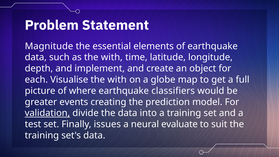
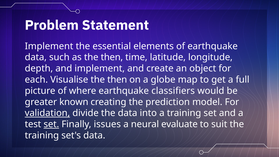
Magnitude: Magnitude -> Implement (49, 46)
as the with: with -> then (112, 57)
Visualise the with: with -> then (117, 80)
events: events -> known (74, 102)
set underline: none -> present (51, 124)
